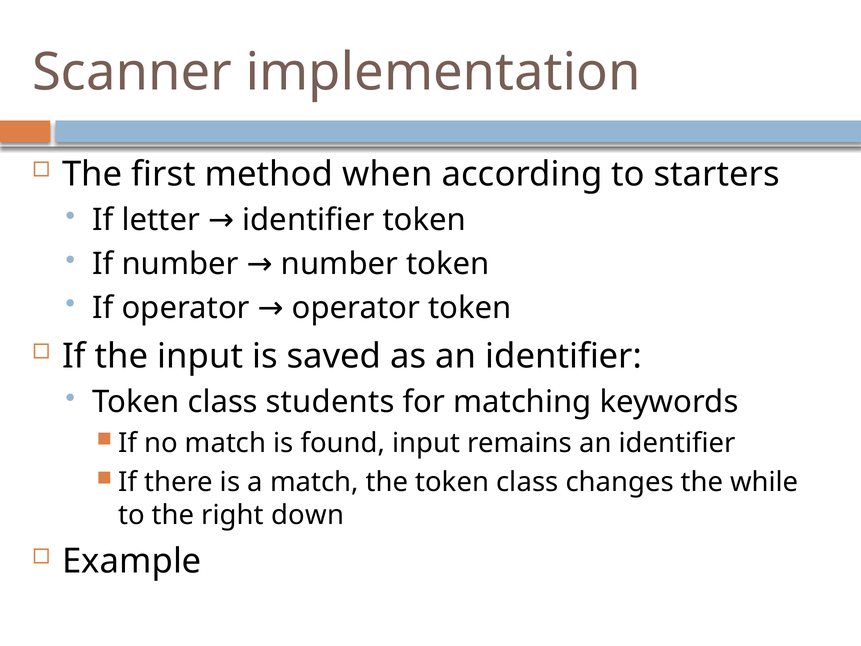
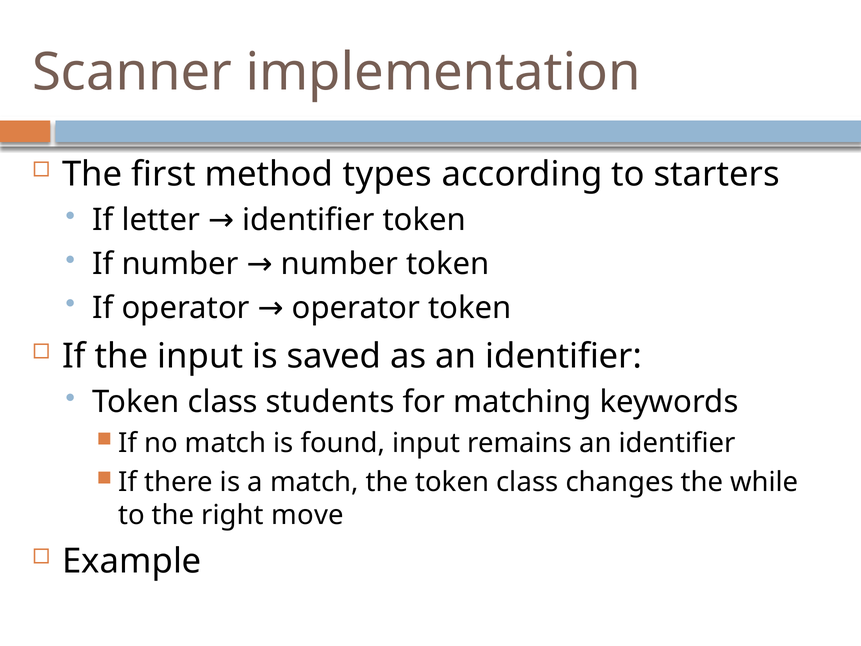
when: when -> types (387, 174)
down: down -> move (308, 515)
